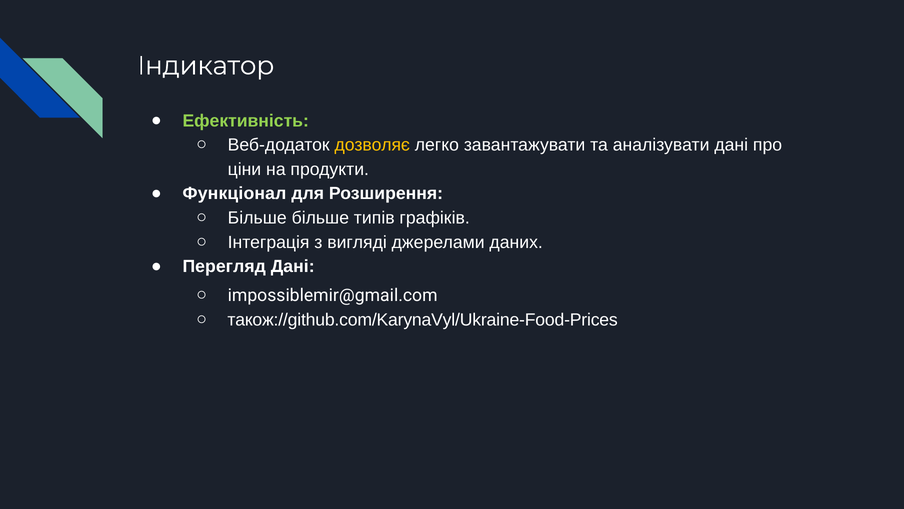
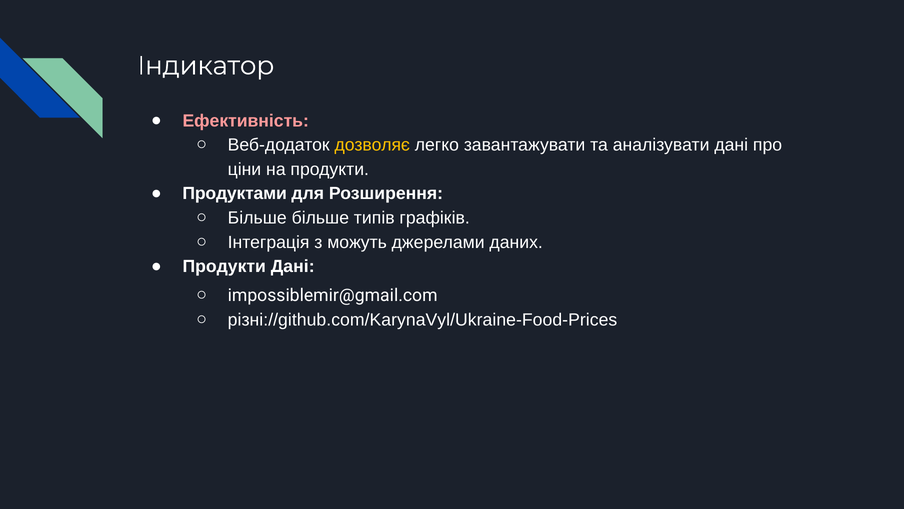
Ефективність colour: light green -> pink (246, 121)
Функціонал: Функціонал -> Продуктами (235, 194)
вигляді: вигляді -> можуть (357, 242)
Перегляд: Перегляд -> Продукти (224, 266)
також://github.com/KarynaVyl/Ukraine-Food-Prices: також://github.com/KarynaVyl/Ukraine-Food-Prices -> різні://github.com/KarynaVyl/Ukraine-Food-Prices (422, 319)
